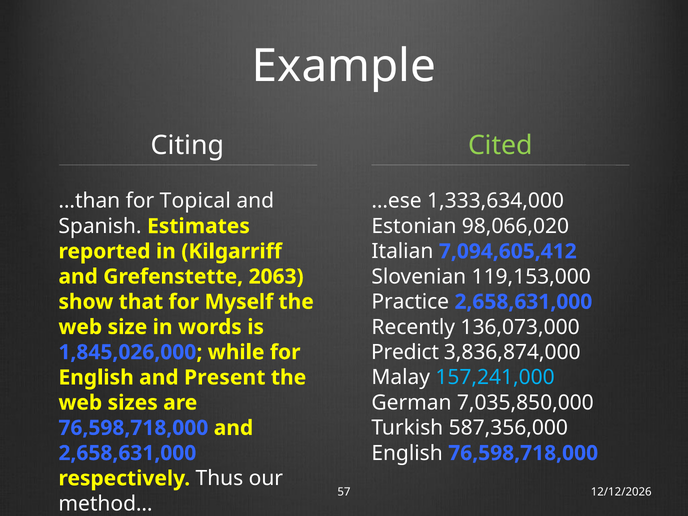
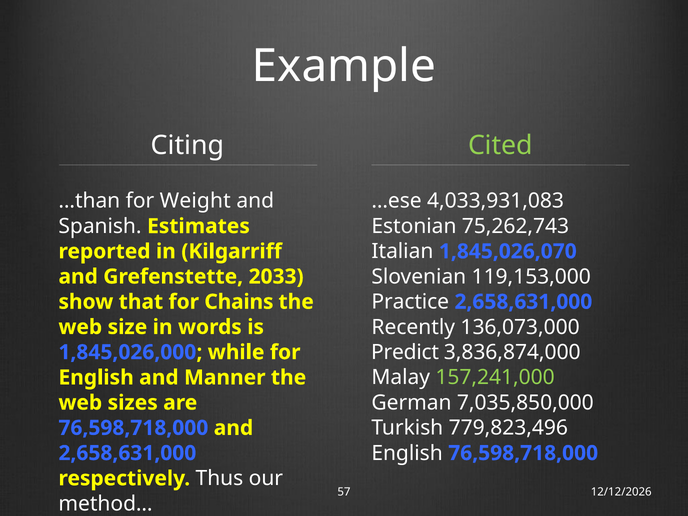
Topical: Topical -> Weight (195, 201)
1,333,634,000: 1,333,634,000 -> 4,033,931,083 (495, 201)
98,066,020: 98,066,020 -> 75,262,743 (516, 226)
7,094,605,412: 7,094,605,412 -> 1,845,026,070 (508, 251)
2063: 2063 -> 2033 (276, 277)
Myself: Myself -> Chains (239, 302)
157,241,000 colour: light blue -> light green (495, 378)
Present: Present -> Manner (225, 378)
587,356,000: 587,356,000 -> 779,823,496 (508, 428)
